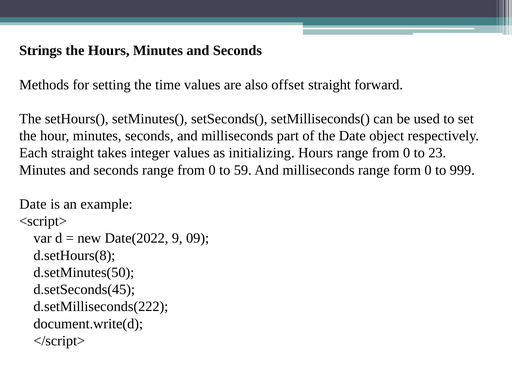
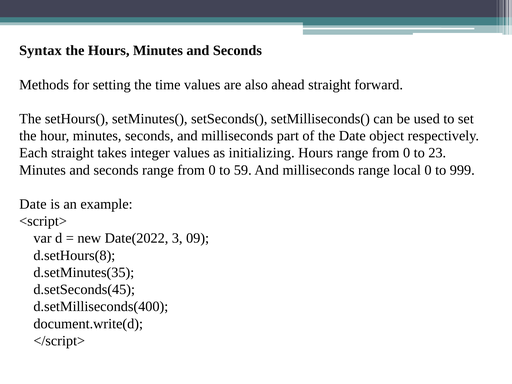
Strings: Strings -> Syntax (40, 50)
offset: offset -> ahead (288, 85)
form: form -> local (407, 170)
9: 9 -> 3 (177, 238)
d.setMinutes(50: d.setMinutes(50 -> d.setMinutes(35 (84, 272)
d.setMilliseconds(222: d.setMilliseconds(222 -> d.setMilliseconds(400 (101, 307)
